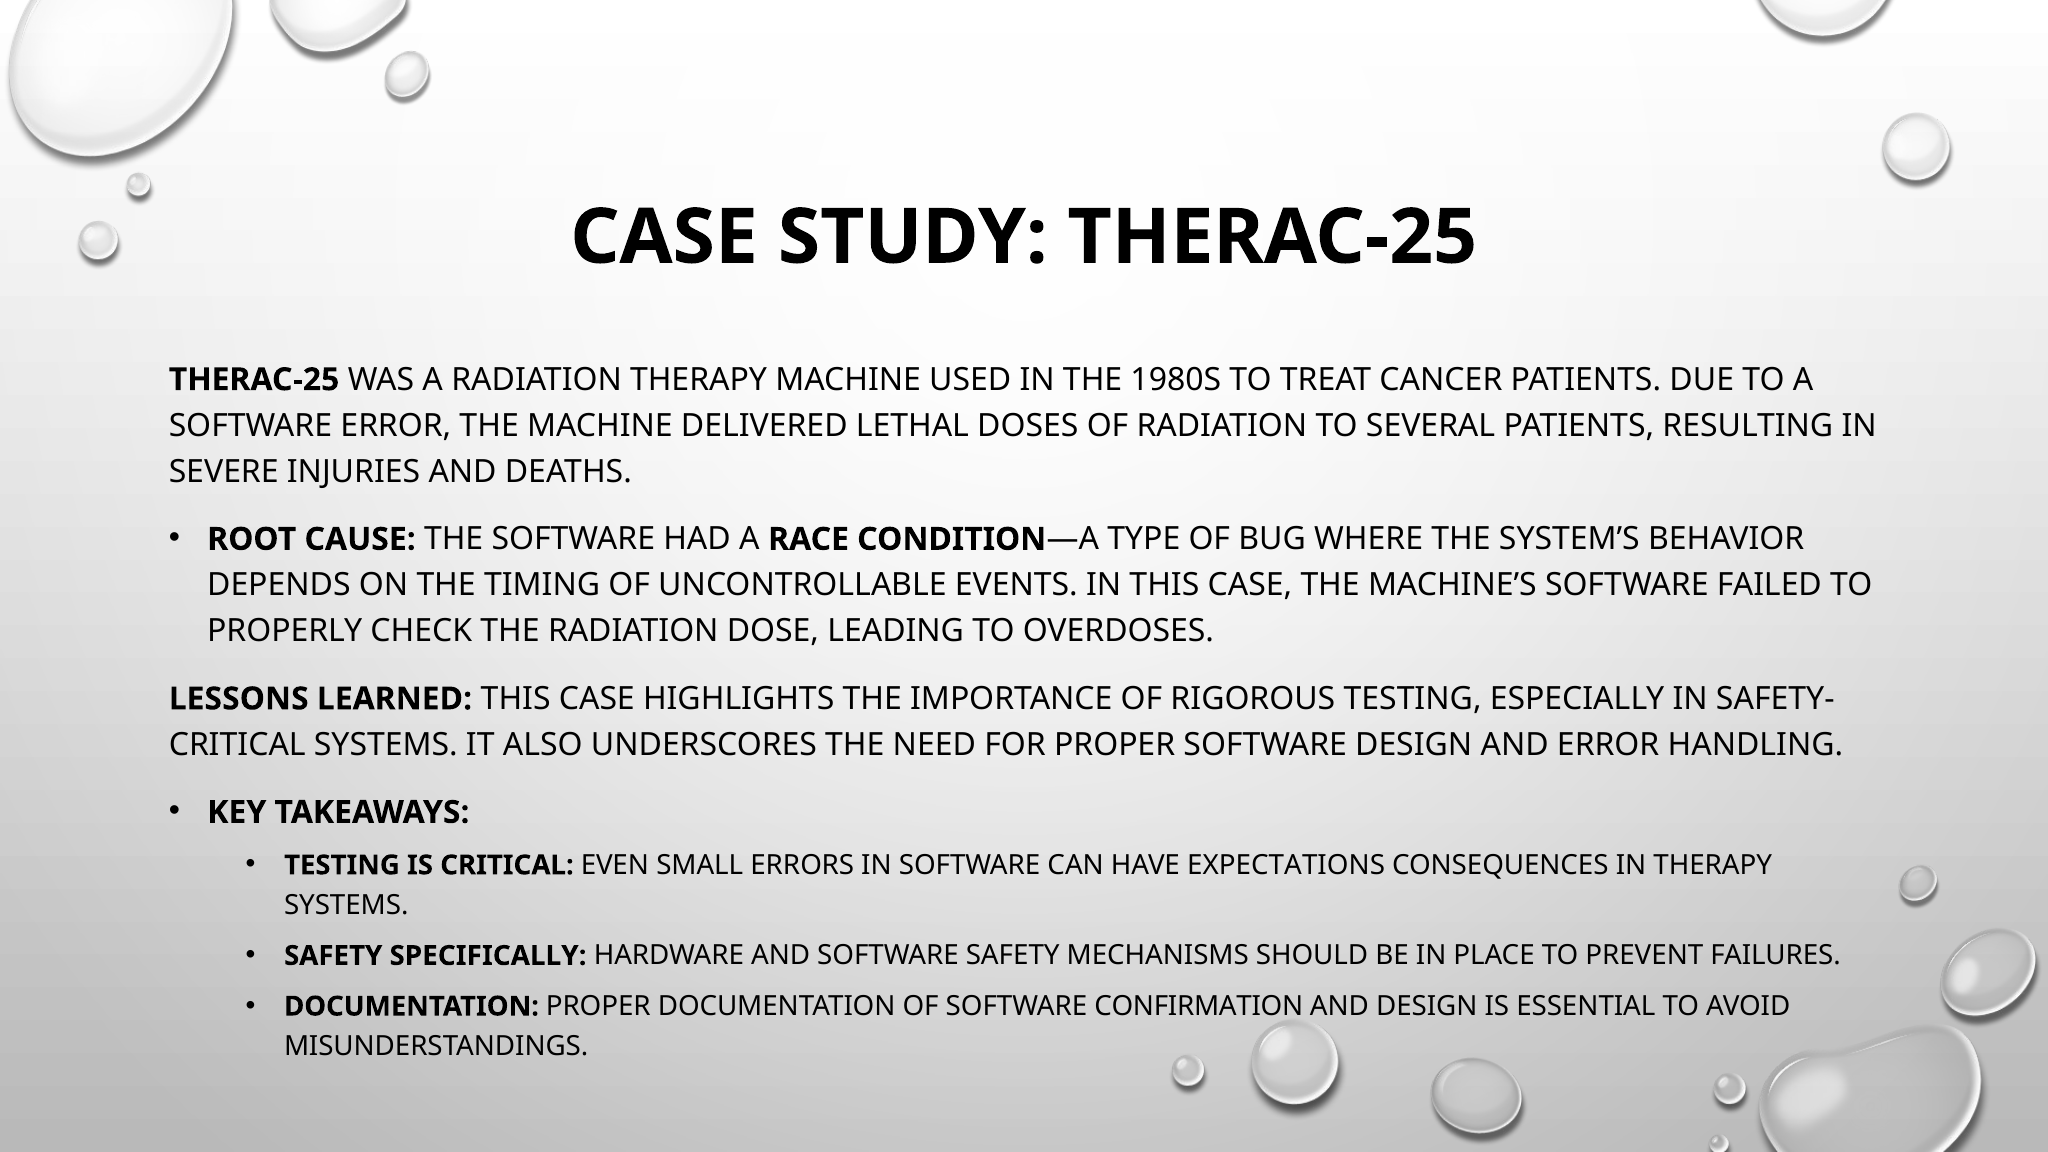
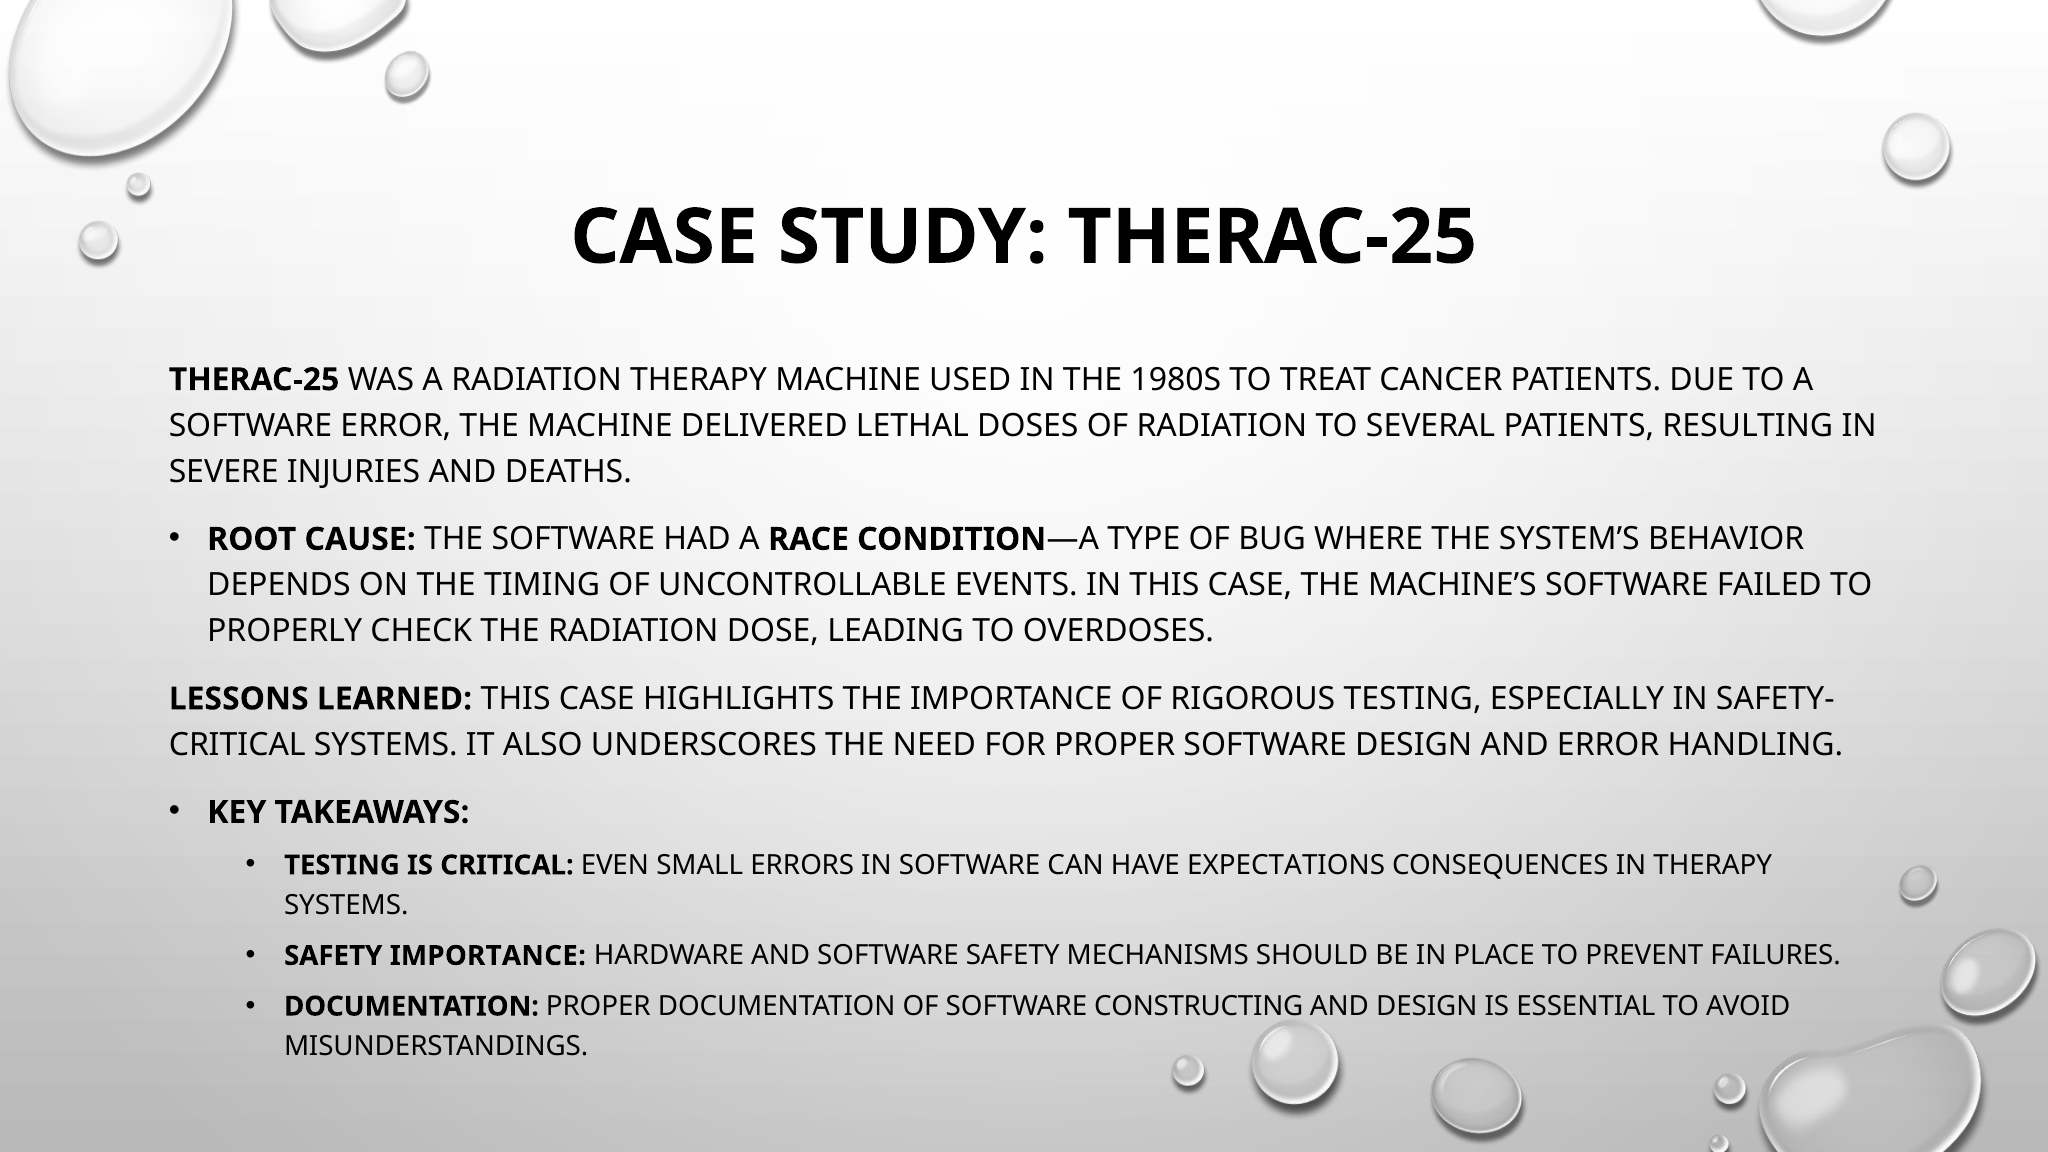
SAFETY SPECIFICALLY: SPECIFICALLY -> IMPORTANCE (488, 956)
CONFIRMATION: CONFIRMATION -> CONSTRUCTING (1199, 1006)
